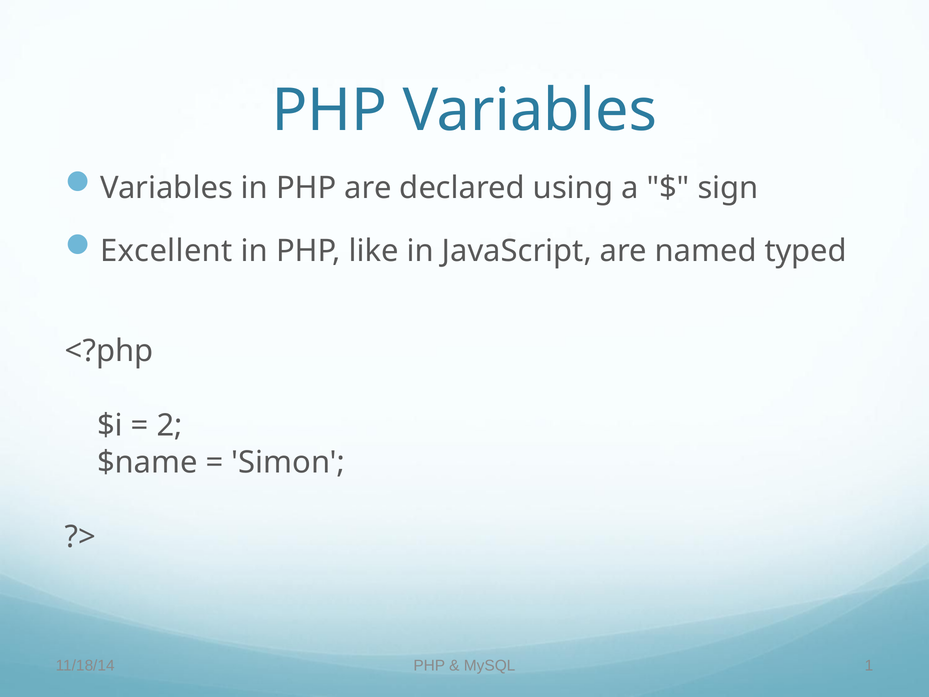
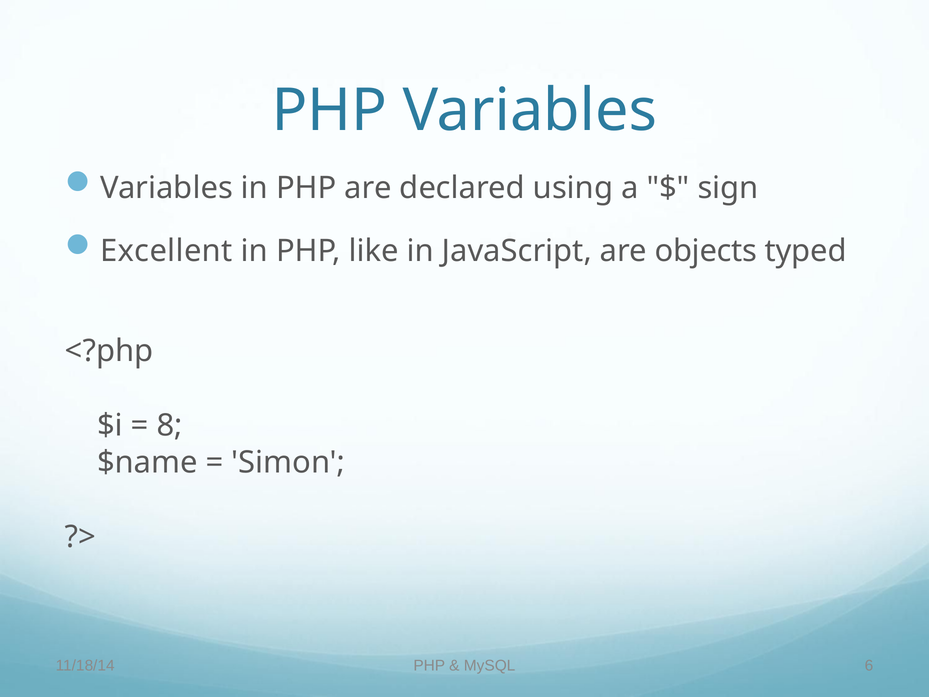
named: named -> objects (706, 251)
2: 2 -> 8 (170, 425)
1: 1 -> 6 (869, 665)
